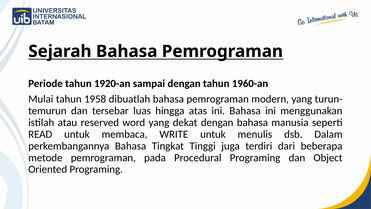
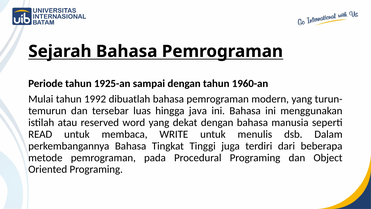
1920-an: 1920-an -> 1925-an (112, 83)
1958: 1958 -> 1992 (95, 99)
atas: atas -> java (198, 111)
